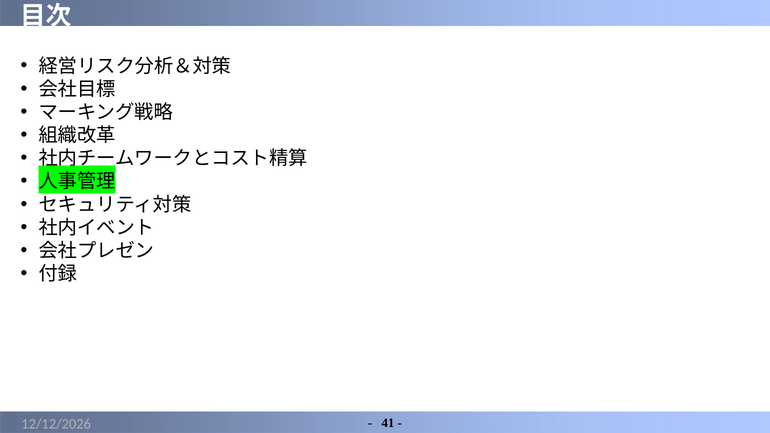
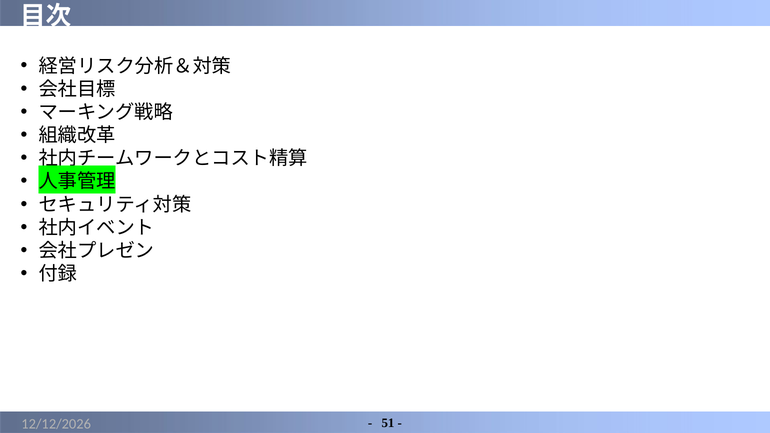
41: 41 -> 51 (388, 423)
